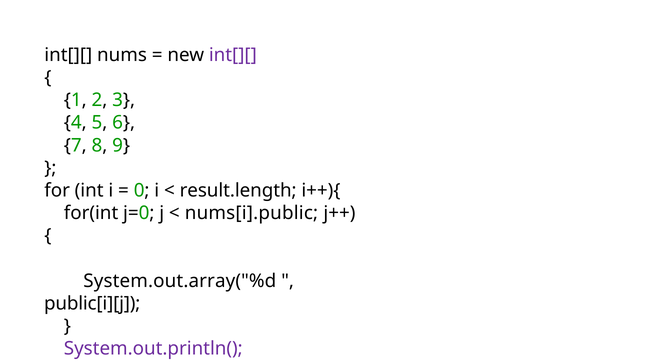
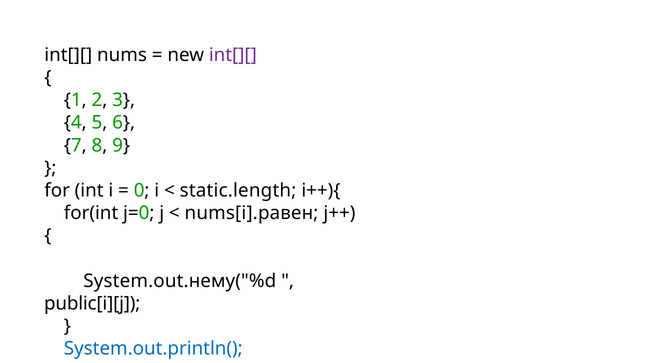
result.length: result.length -> static.length (238, 190)
nums[i].public: nums[i].public -> nums[i].равен (251, 213)
System.out.array("%d: System.out.array("%d -> System.out.нему("%d (180, 281)
System.out.println( colour: purple -> blue (153, 349)
